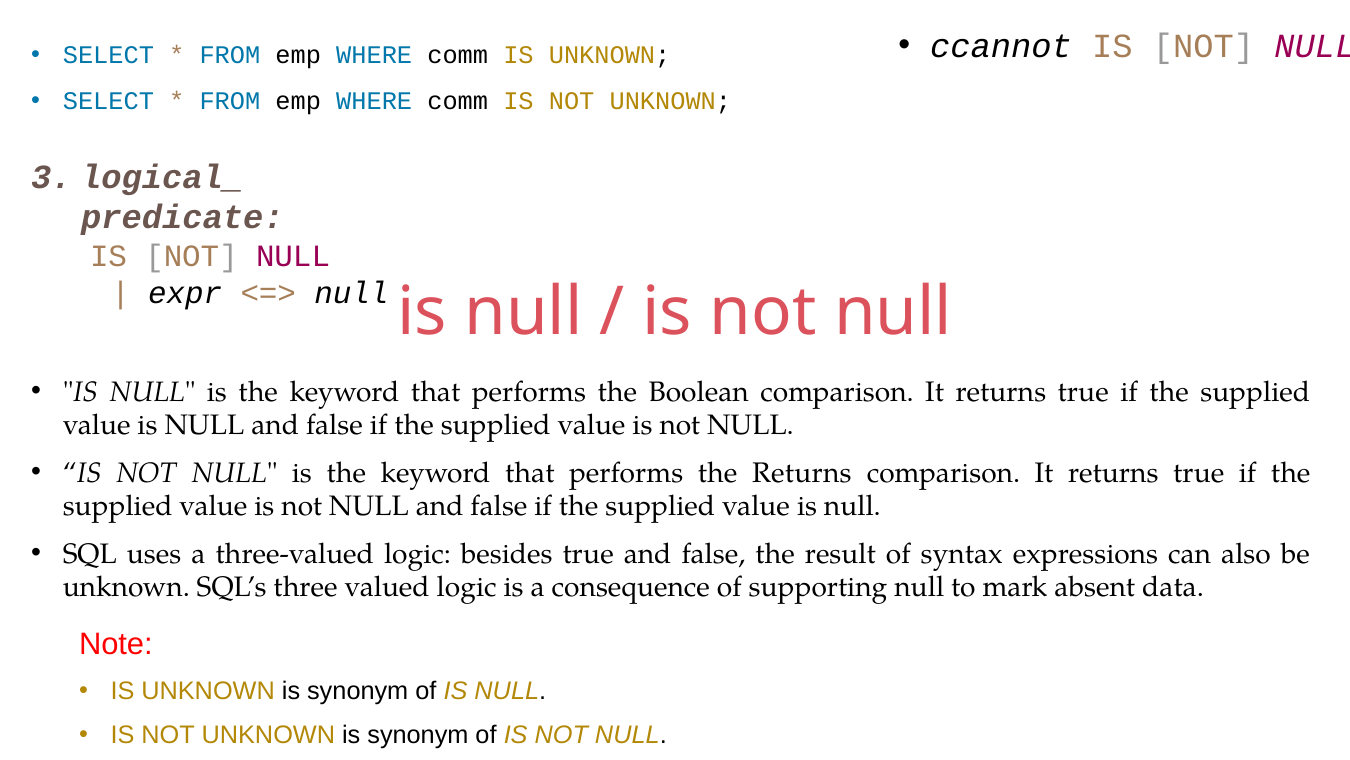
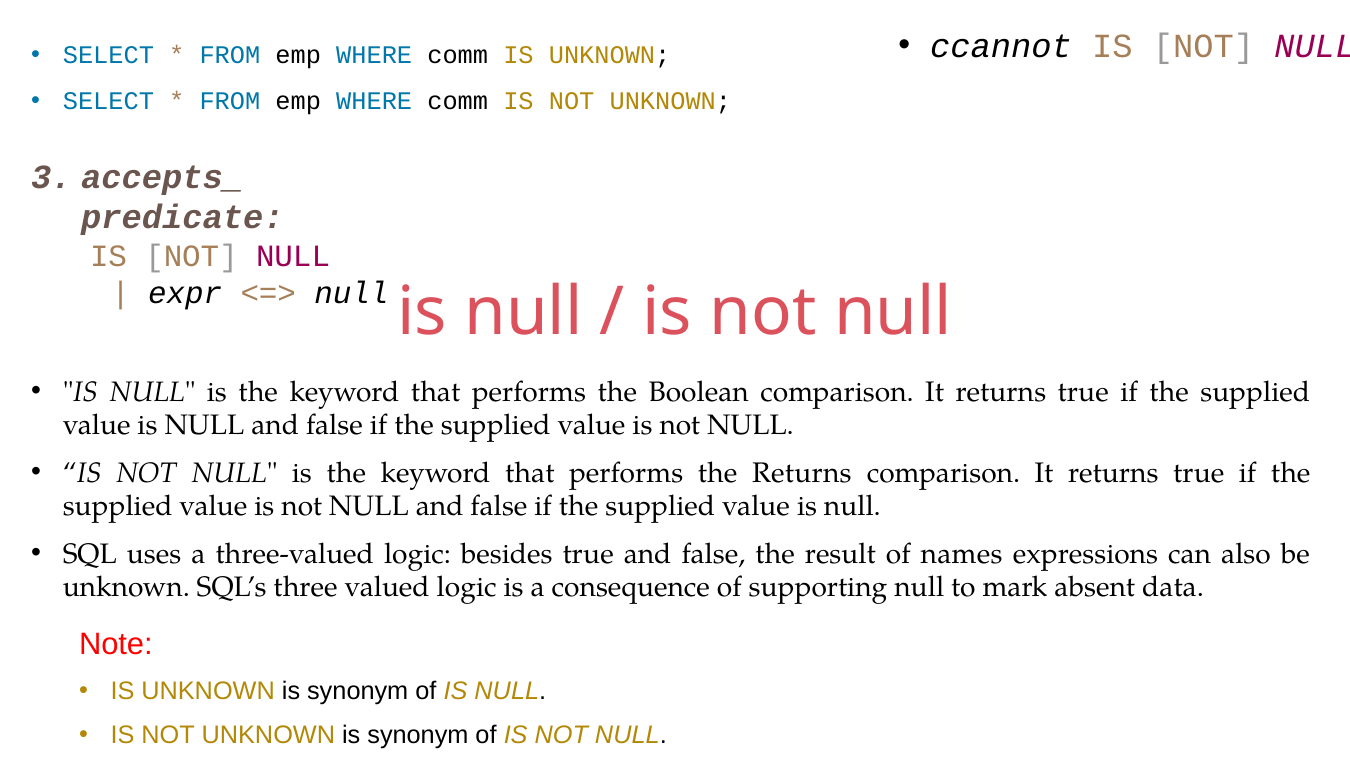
logical_: logical_ -> accepts_ (162, 177)
syntax: syntax -> names (962, 553)
